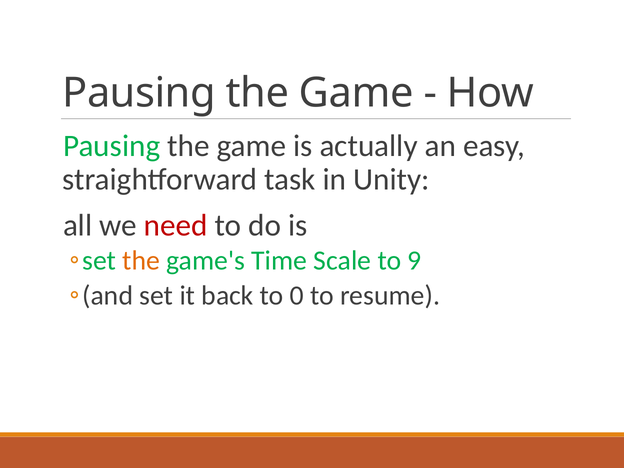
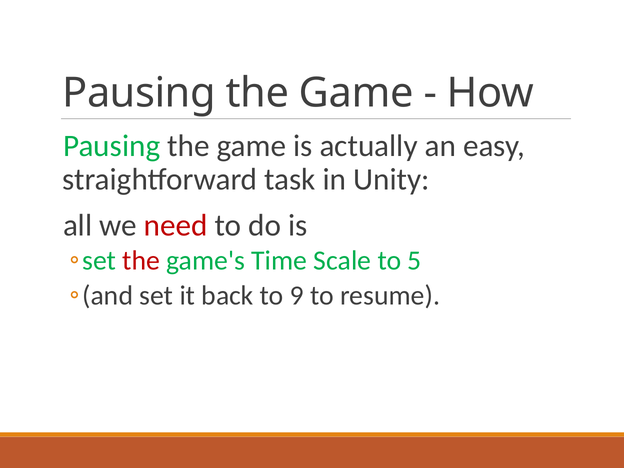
the colour: orange -> red (141, 261)
9: 9 -> 5 (414, 261)
0: 0 -> 9 (297, 296)
